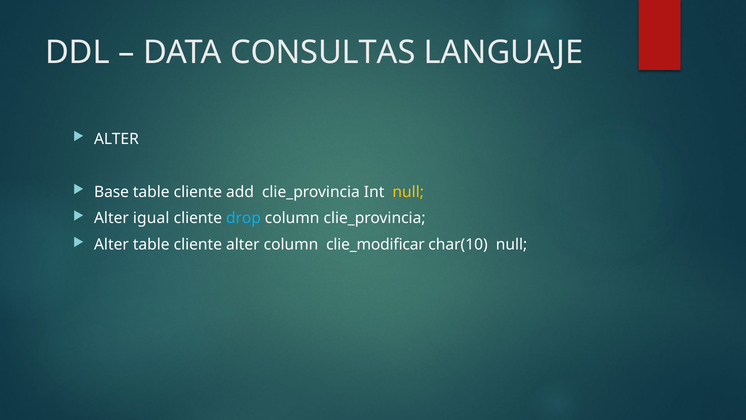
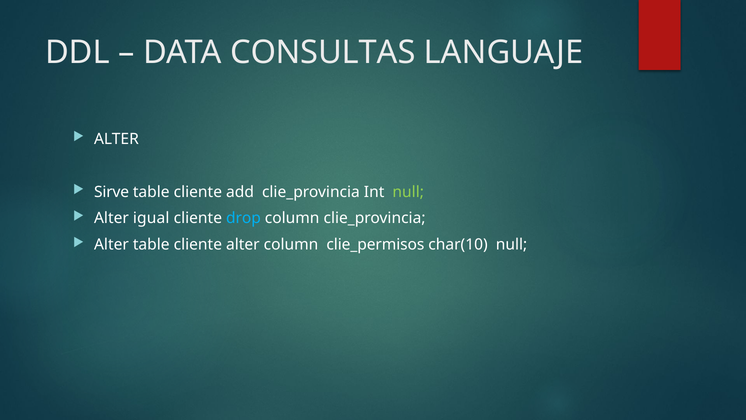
Base: Base -> Sirve (112, 192)
null colour: yellow -> light green (408, 192)
clie_modificar: clie_modificar -> clie_permisos (375, 245)
